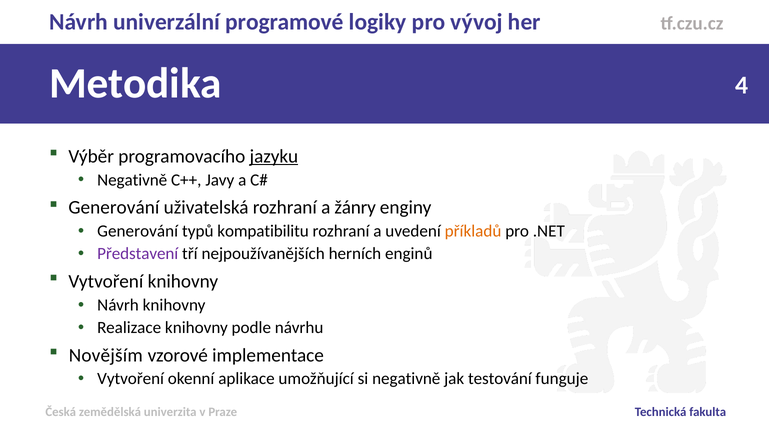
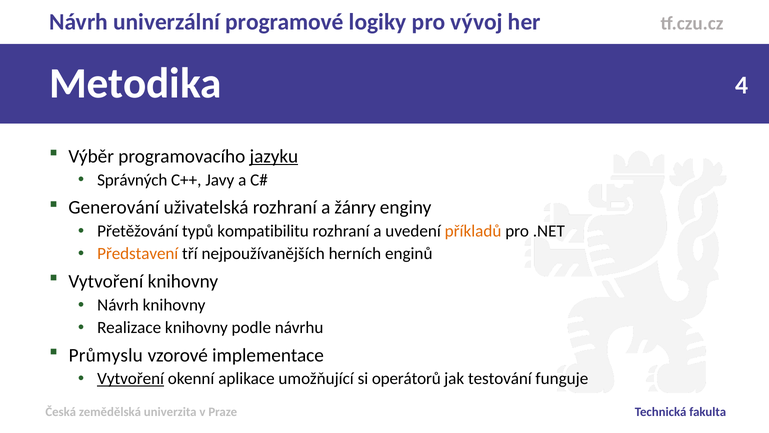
Negativně: Negativně -> Správných (132, 180)
Generování: Generování -> Přetěžování (138, 231)
Představení colour: purple -> orange (138, 253)
Novějším: Novějším -> Průmyslu (106, 355)
Vytvoření underline: none -> present (131, 378)
si negativně: negativně -> operátorů (406, 378)
